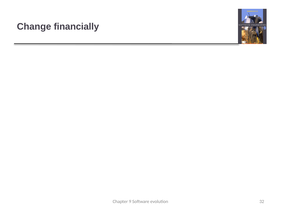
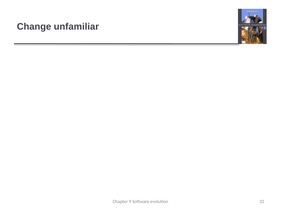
financially: financially -> unfamiliar (76, 27)
